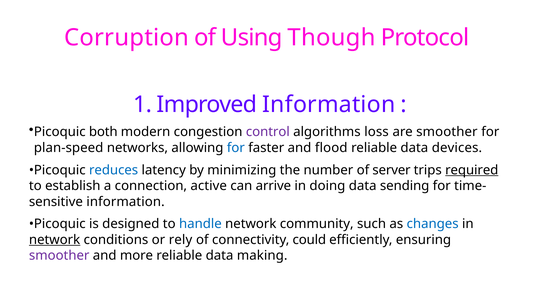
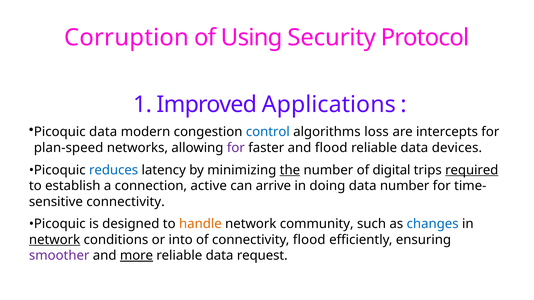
Though: Though -> Security (332, 38)
Improved Information: Information -> Applications (329, 105)
Picoquic both: both -> data (103, 132)
control colour: purple -> blue (268, 132)
are smoother: smoother -> intercepts (447, 132)
for colour: blue -> purple (236, 148)
the underline: none -> present (290, 170)
server: server -> digital (392, 170)
data sending: sending -> number (405, 186)
information: information -> connectivity (126, 202)
handle colour: blue -> orange (200, 224)
rely: rely -> into (181, 240)
connectivity could: could -> flood (309, 240)
more underline: none -> present (136, 256)
making: making -> request (262, 256)
